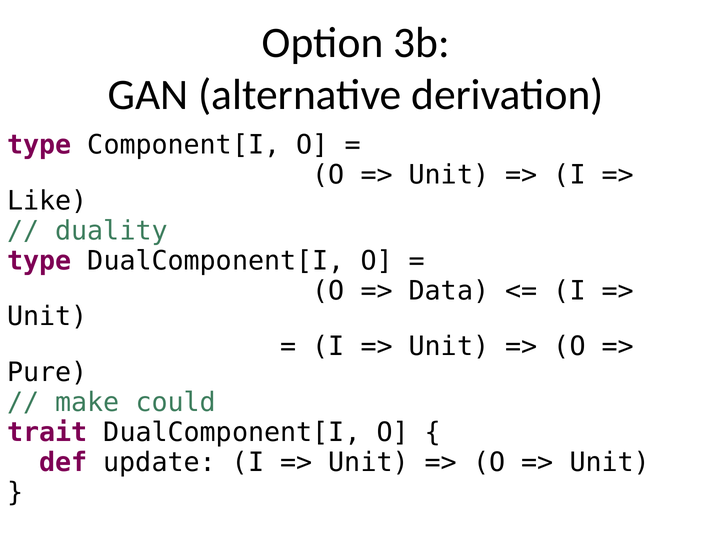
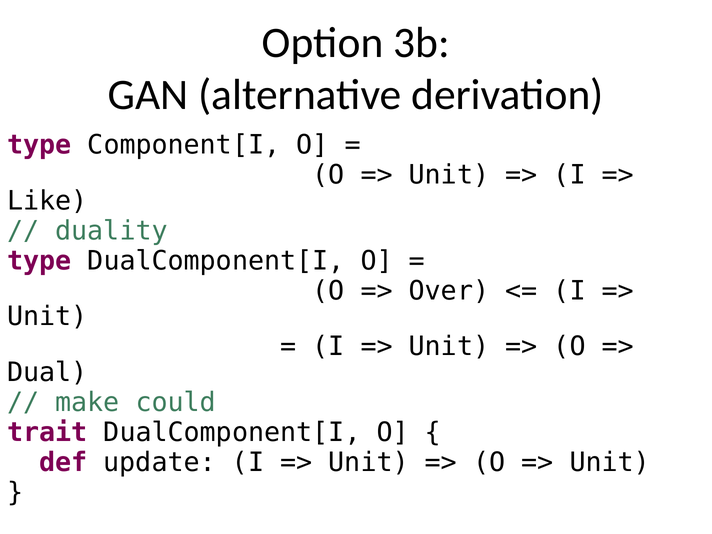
Data: Data -> Over (449, 291)
Pure: Pure -> Dual (47, 372)
